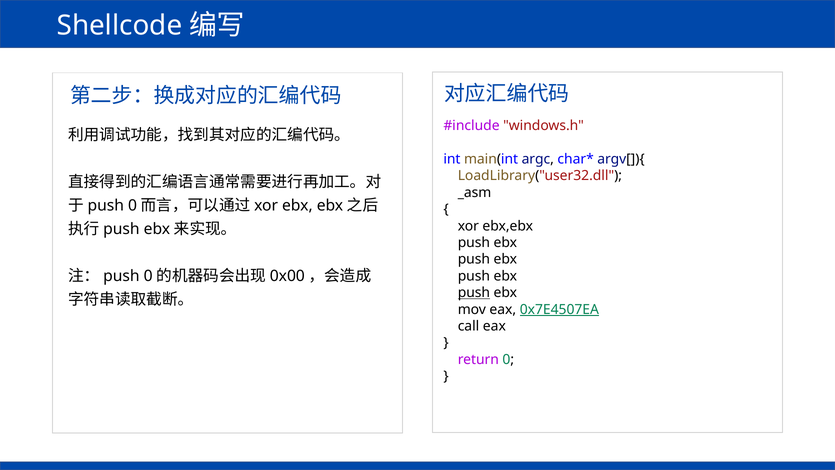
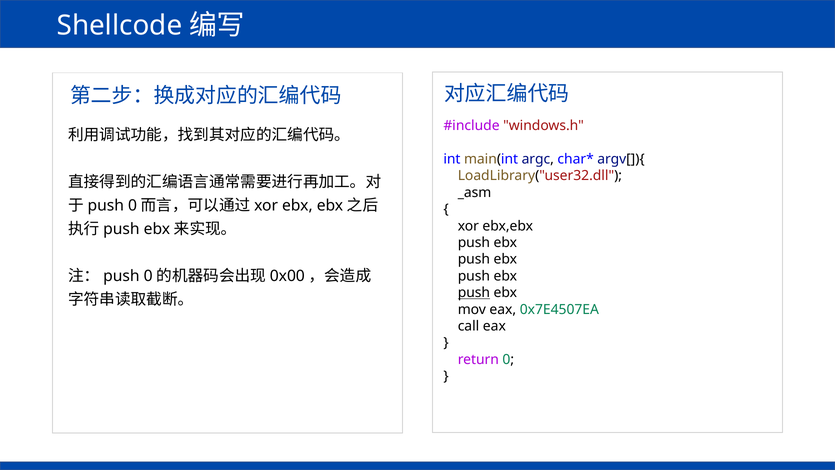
0x7E4507EA underline: present -> none (559, 309)
